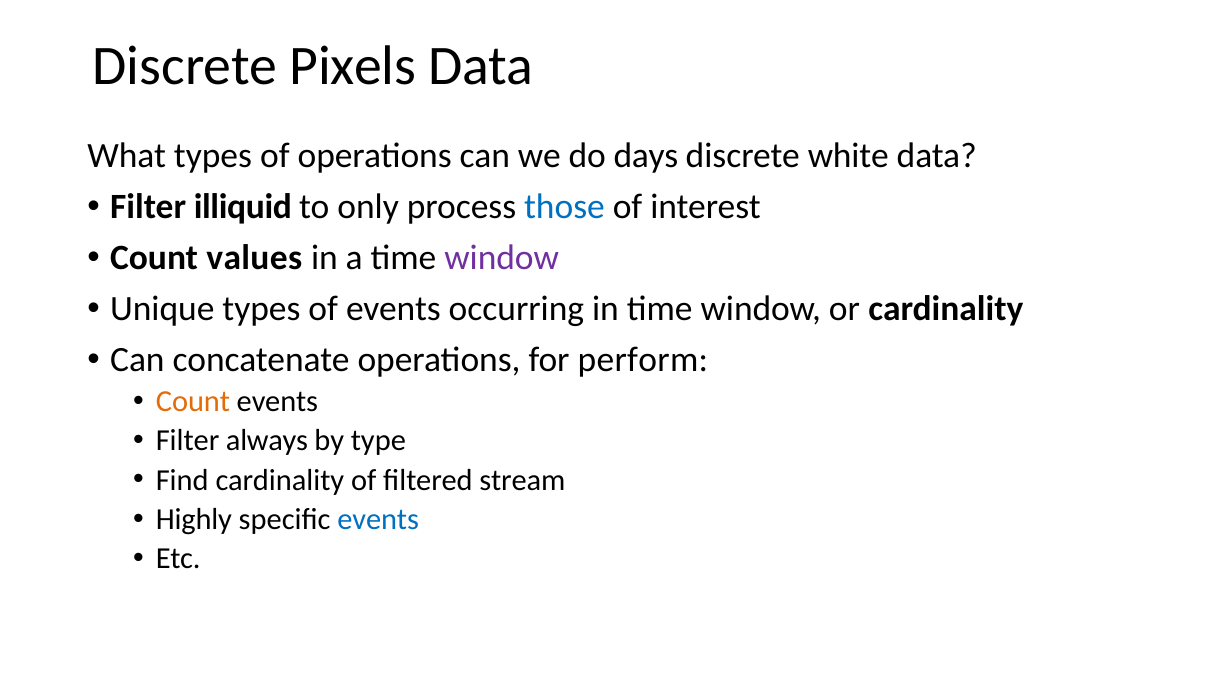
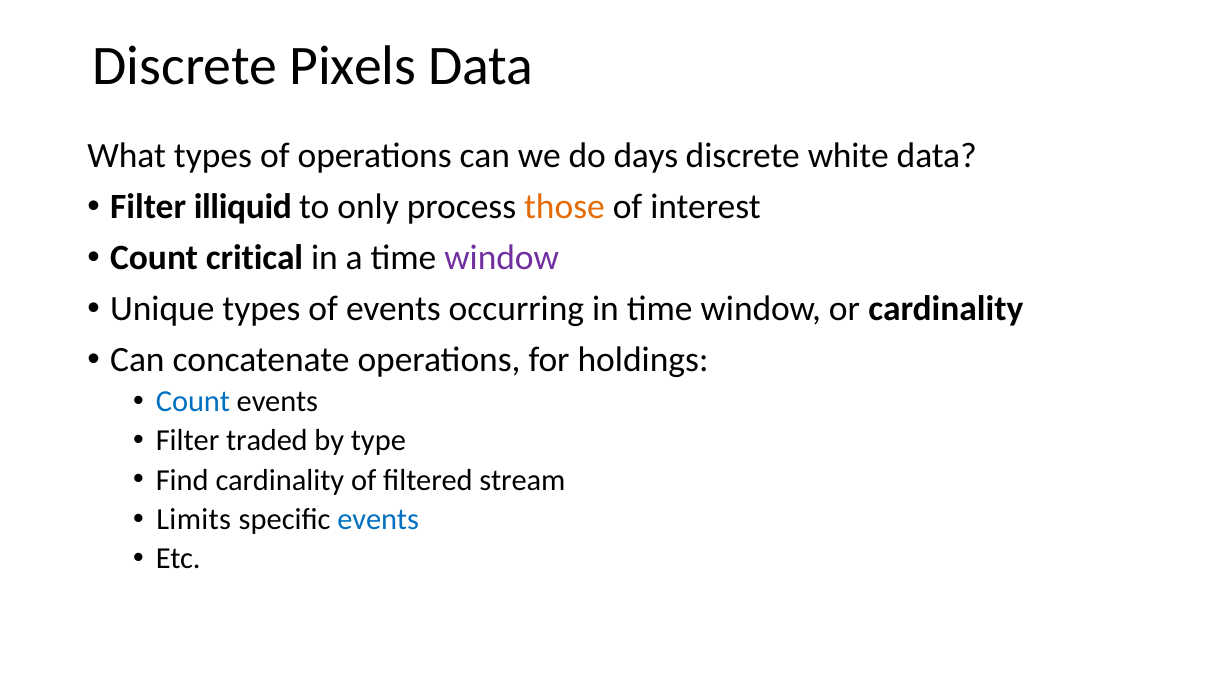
those colour: blue -> orange (564, 207)
values: values -> critical (255, 258)
perform: perform -> holdings (643, 360)
Count colour: orange -> blue (193, 401)
always: always -> traded (267, 441)
Highly: Highly -> Limits (194, 519)
